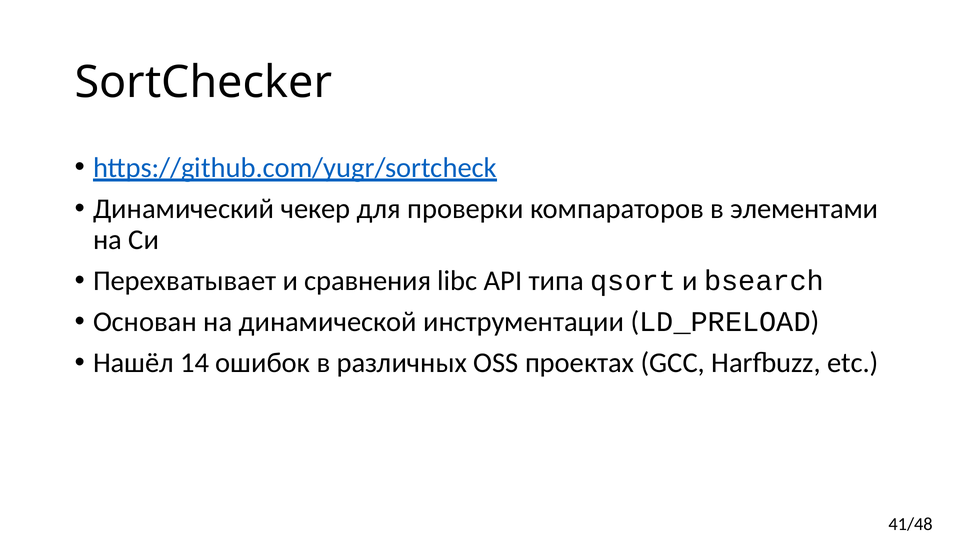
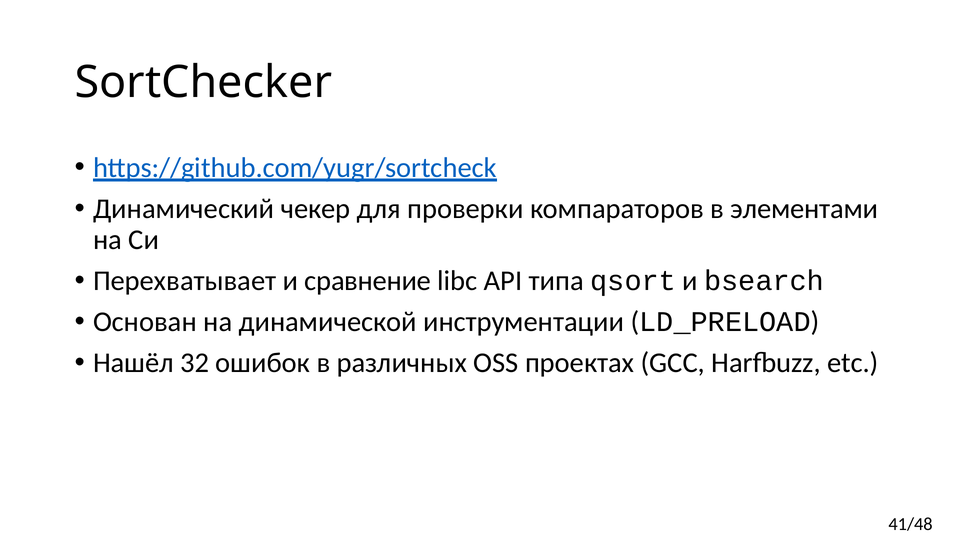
сравнения: сравнения -> сравнение (368, 281)
14: 14 -> 32 (195, 363)
